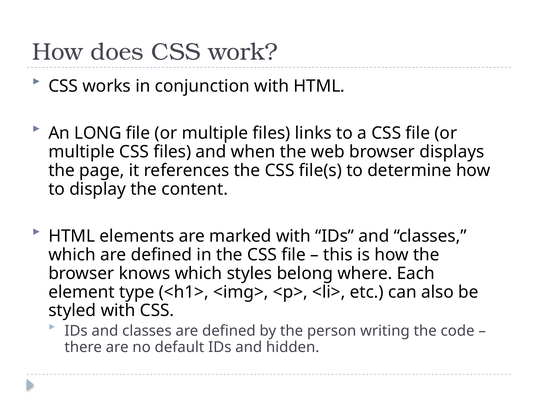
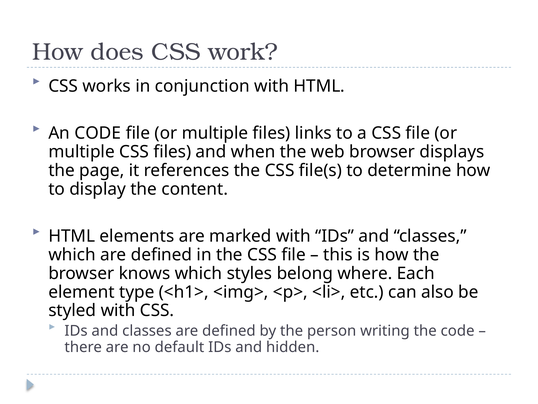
An LONG: LONG -> CODE (98, 133)
